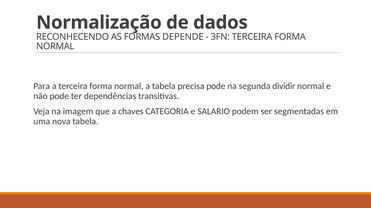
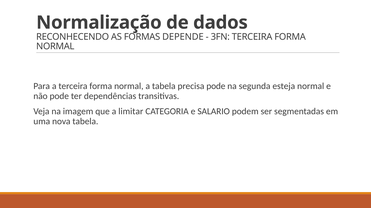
dividir: dividir -> esteja (284, 86)
chaves: chaves -> limitar (131, 112)
